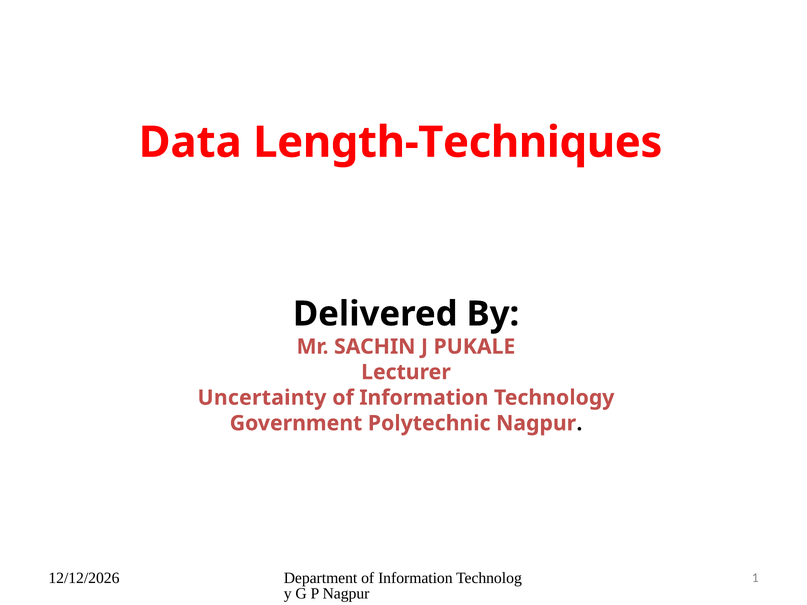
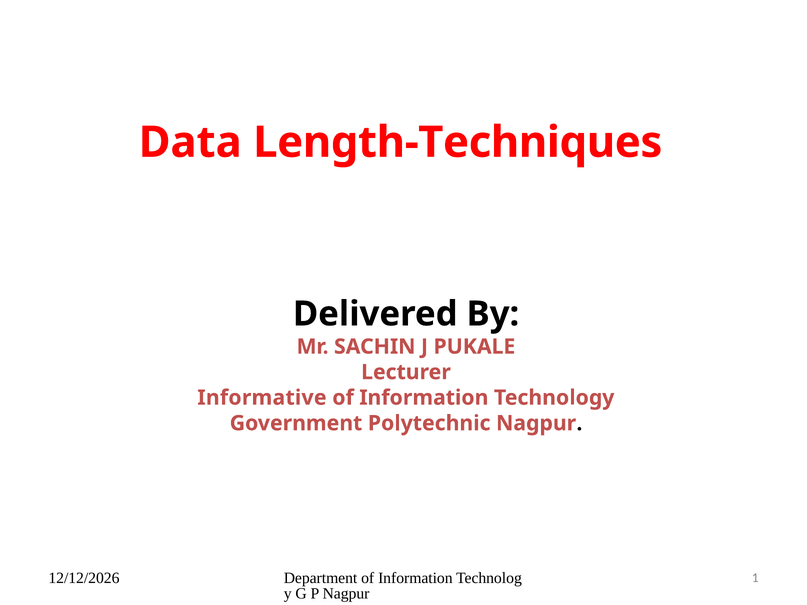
Uncertainty: Uncertainty -> Informative (262, 398)
